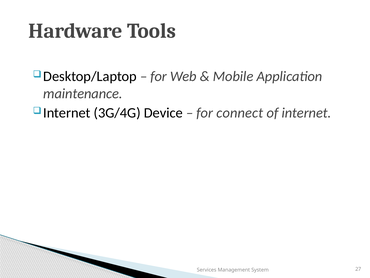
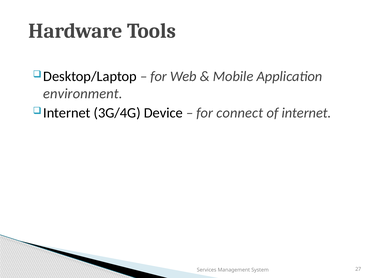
maintenance: maintenance -> environment (83, 93)
